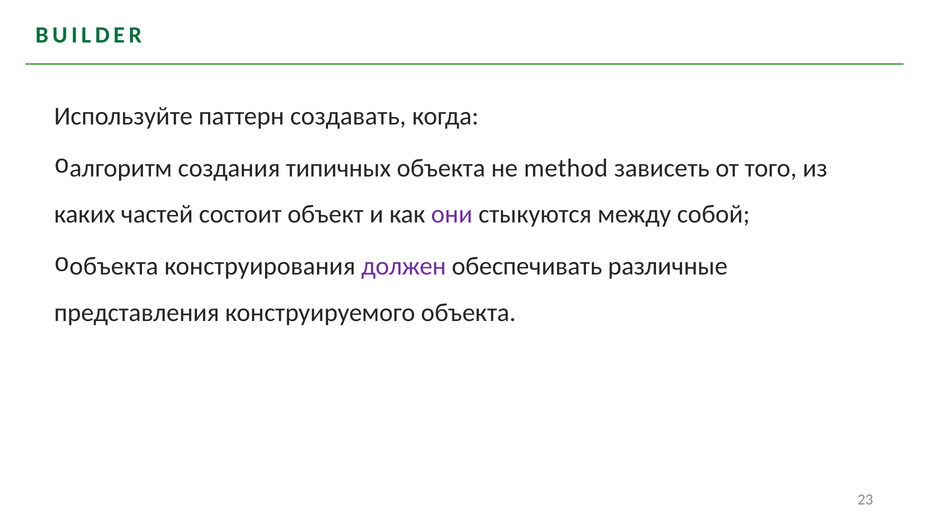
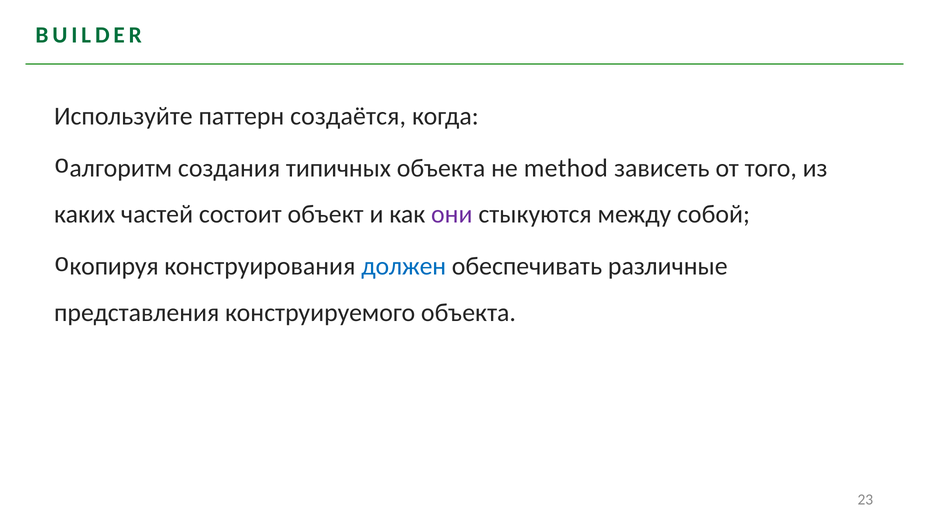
создавать: создавать -> создаётся (348, 116)
объекта: объекта -> копируя (114, 266)
должен colour: purple -> blue (404, 266)
